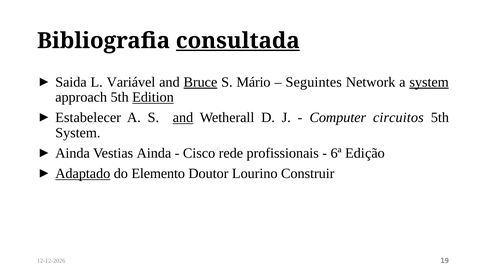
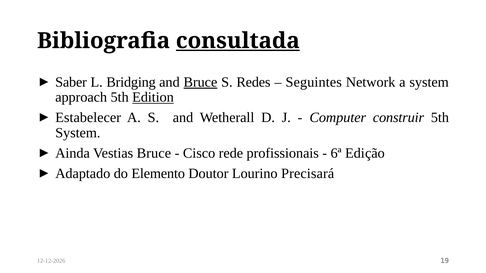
Saida: Saida -> Saber (71, 82)
Variável: Variável -> Bridging (131, 82)
Mário: Mário -> Redes (253, 82)
system underline: present -> none (429, 82)
and underline: present -> none (183, 118)
circuitos: circuitos -> construir (398, 118)
Vestias Ainda: Ainda -> Bruce (154, 153)
Adaptado underline: present -> none (83, 174)
Construir: Construir -> Precisará (308, 174)
